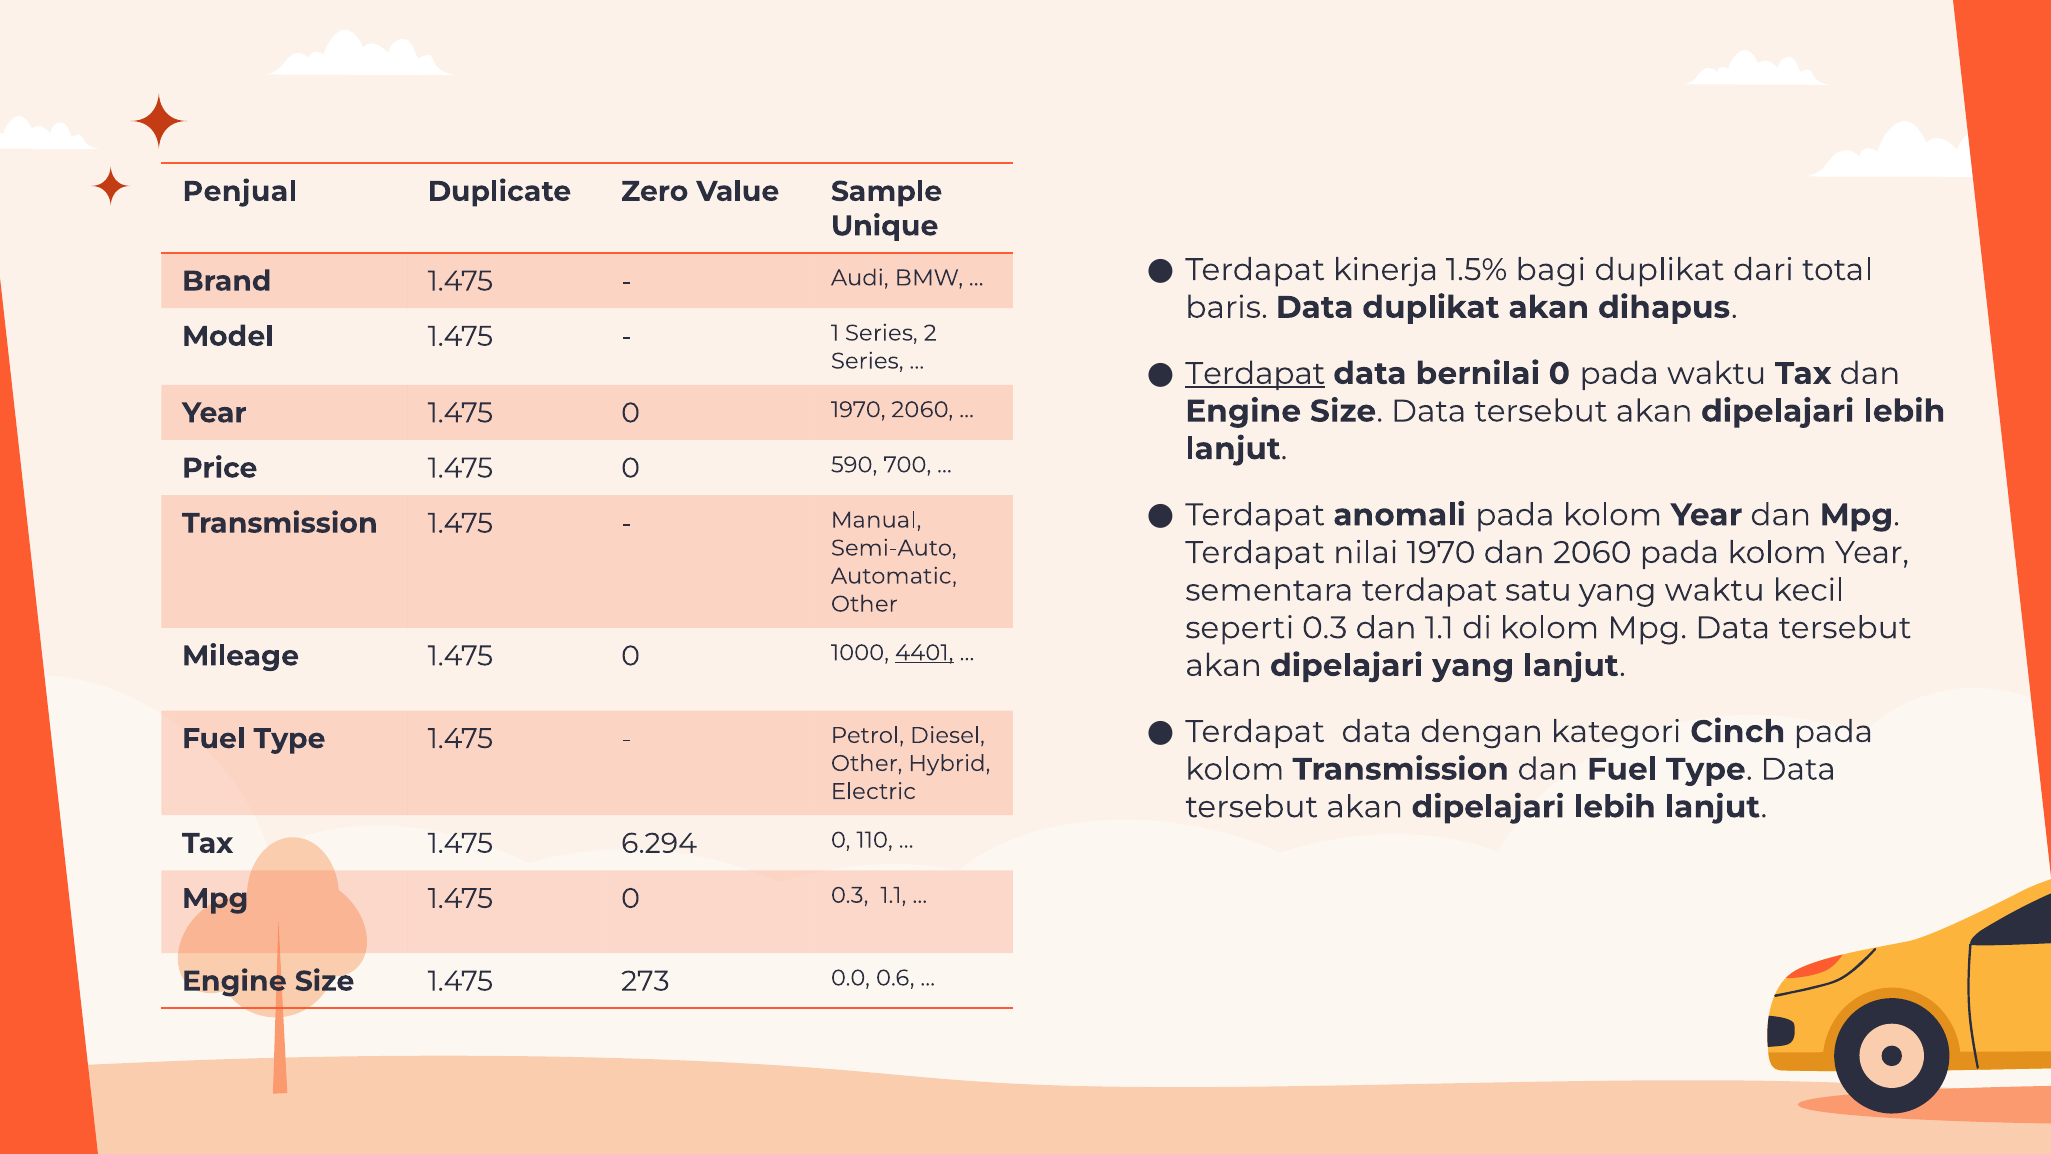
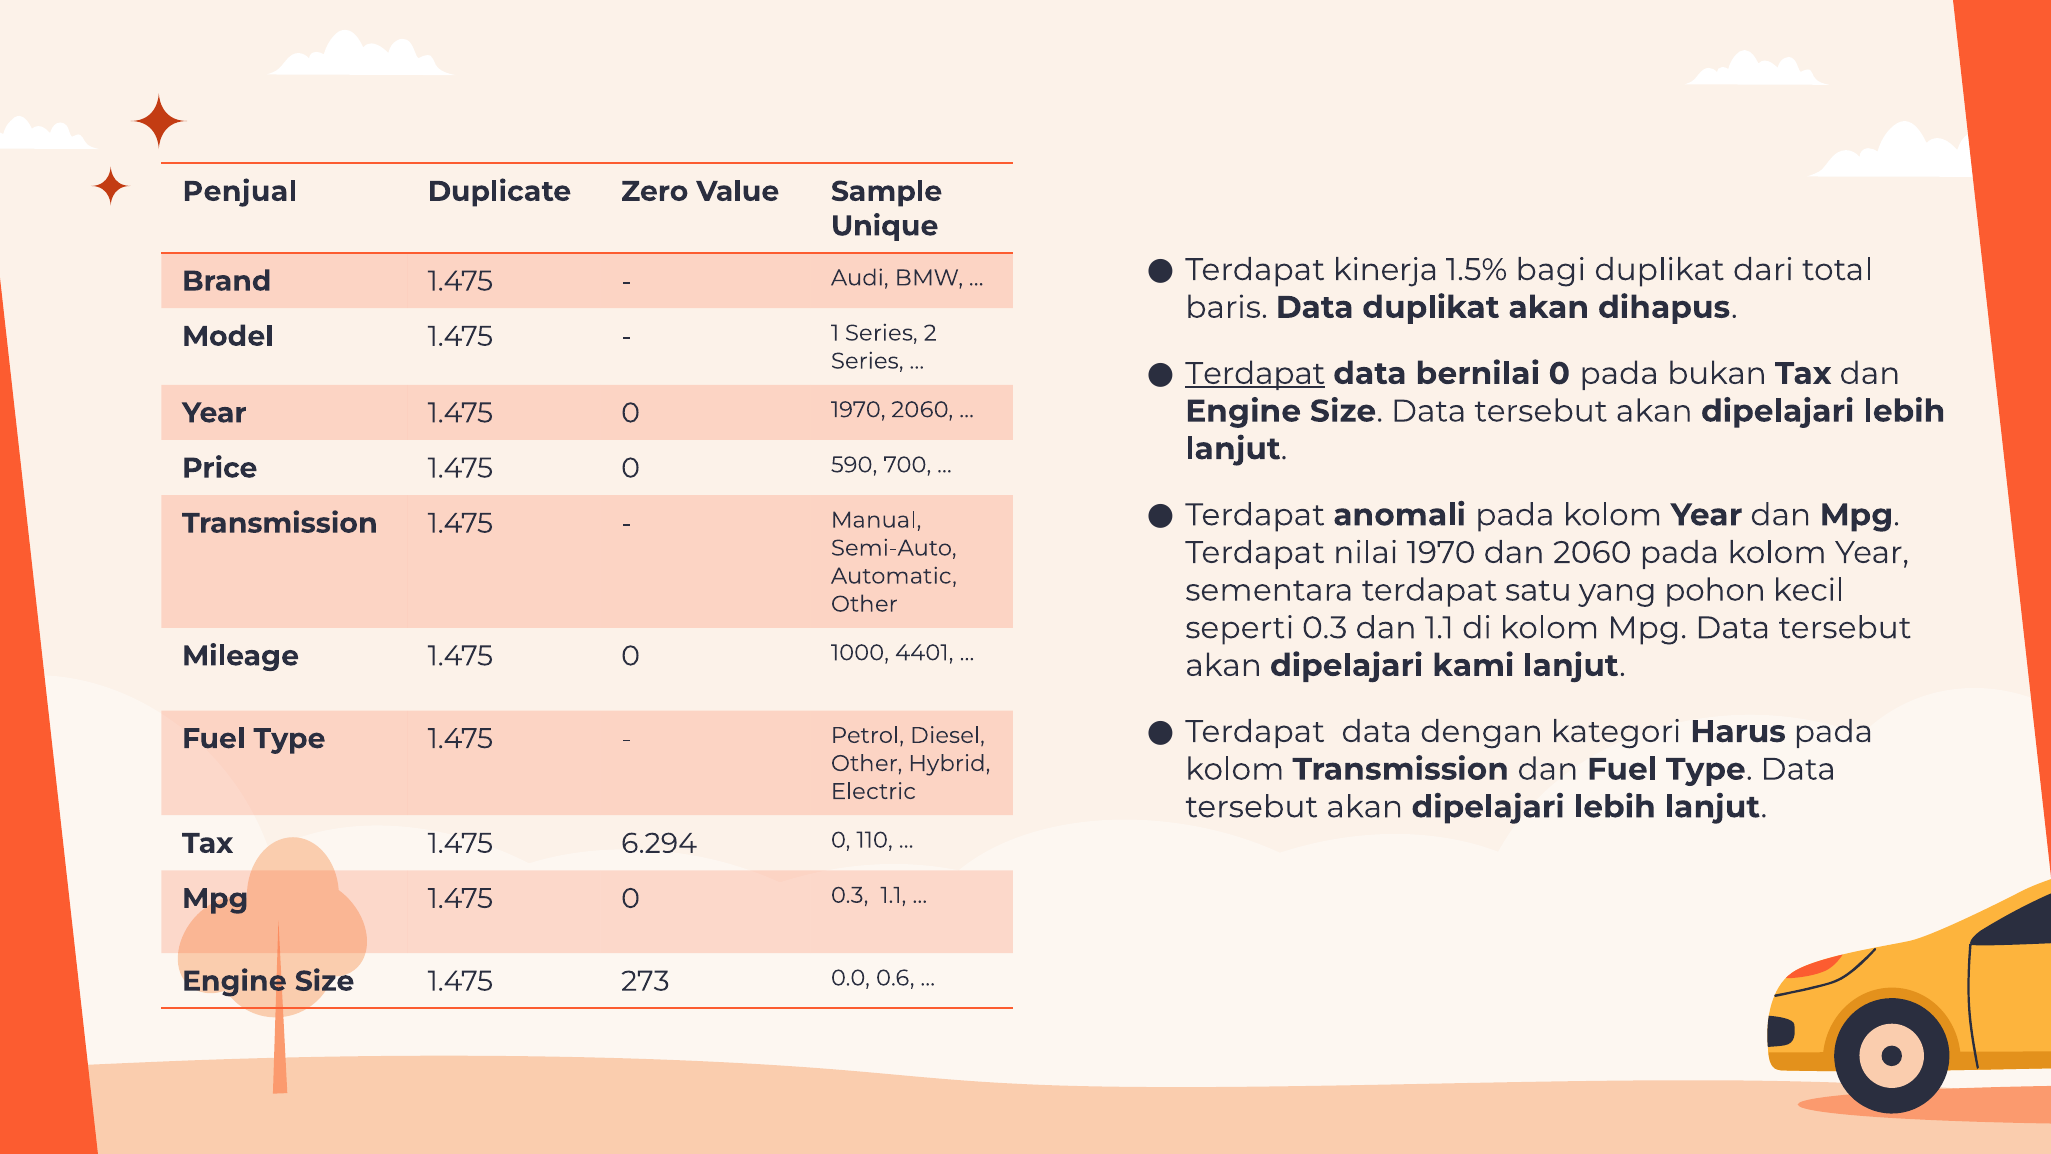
pada waktu: waktu -> bukan (1717, 374)
yang waktu: waktu -> pohon (1715, 590)
4401 underline: present -> none (924, 653)
dipelajari yang: yang -> kami (1473, 665)
Cinch: Cinch -> Harus (1738, 732)
